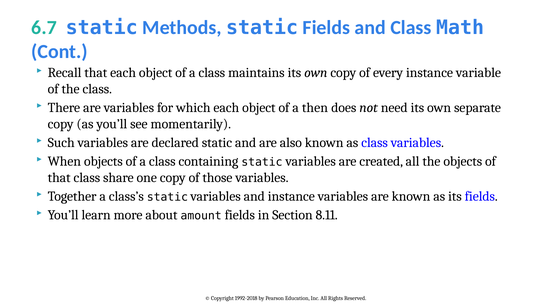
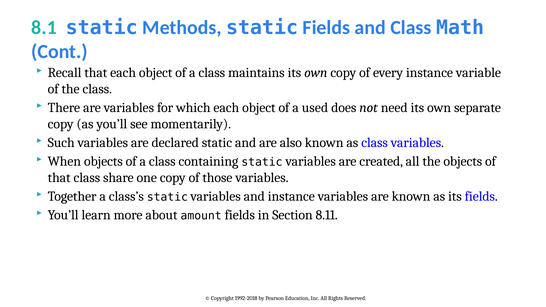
6.7: 6.7 -> 8.1 (44, 28)
then: then -> used (315, 108)
